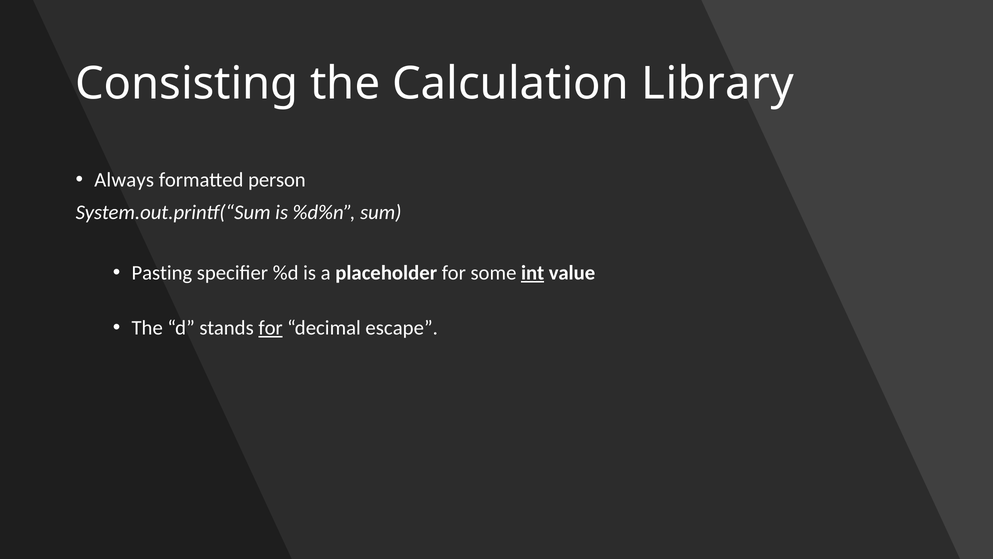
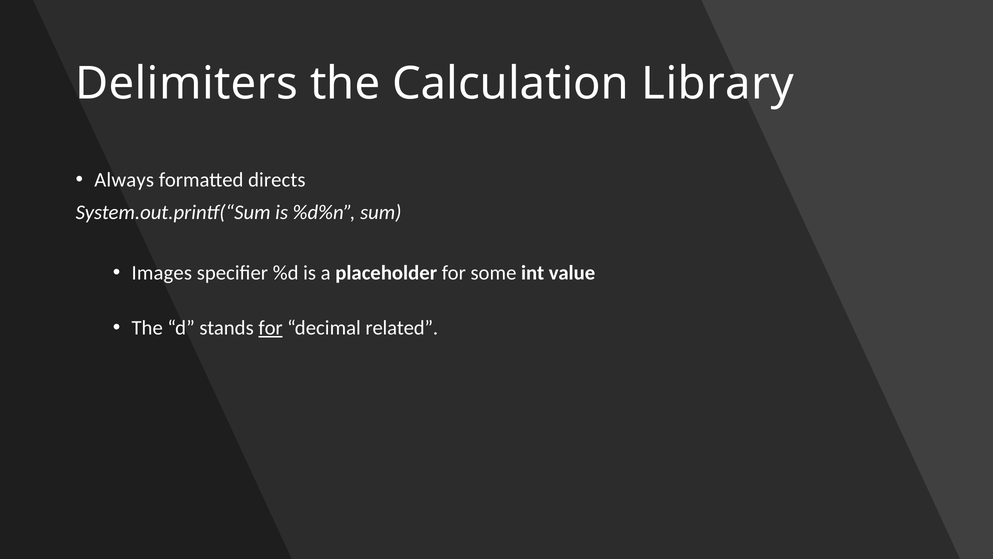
Consisting: Consisting -> Delimiters (187, 83)
person: person -> directs (277, 180)
Pasting: Pasting -> Images (162, 273)
int underline: present -> none (533, 273)
escape: escape -> related (402, 328)
